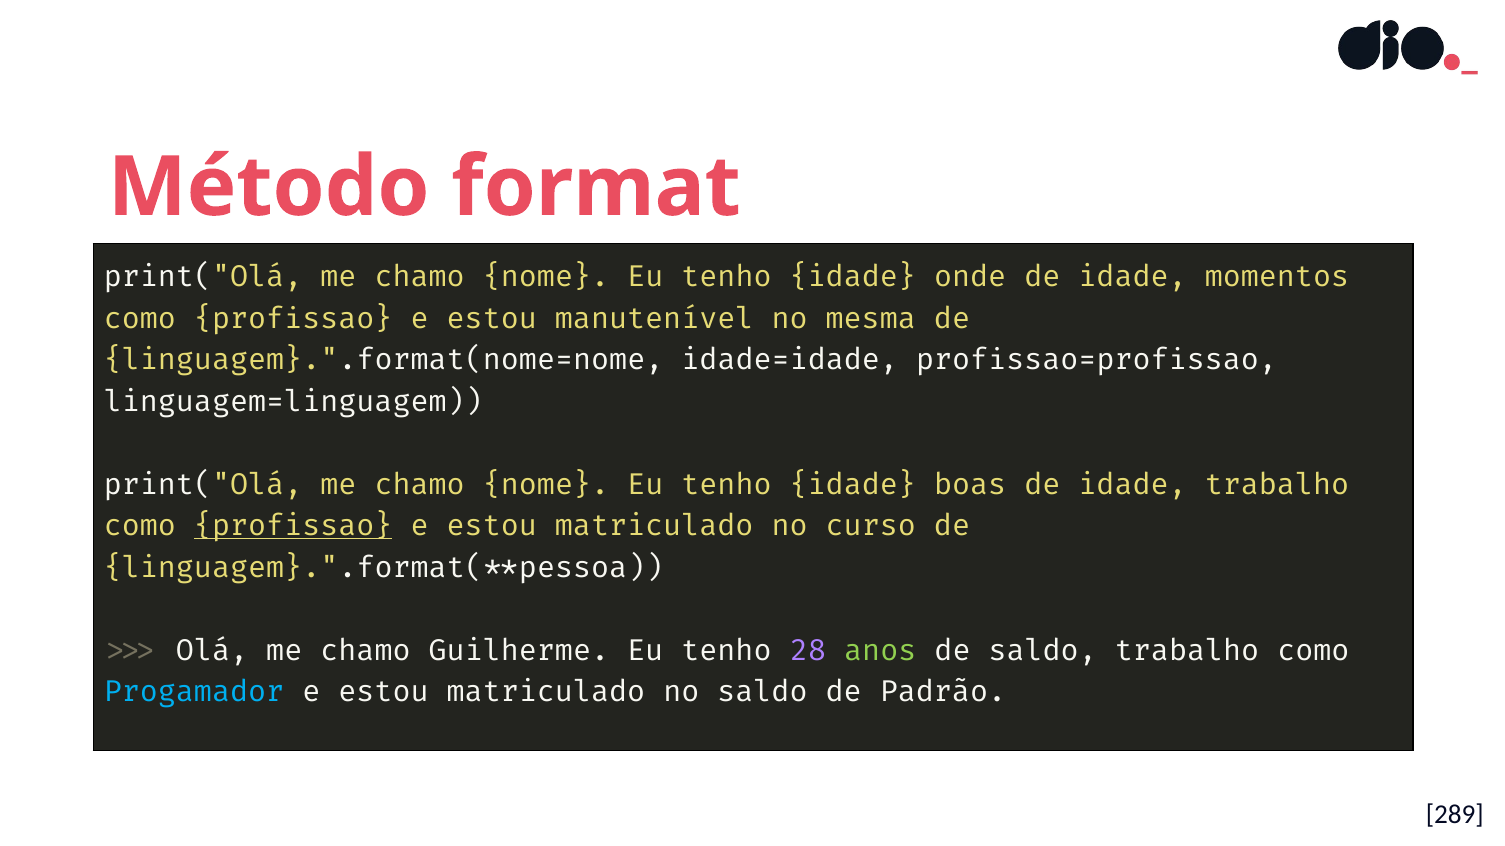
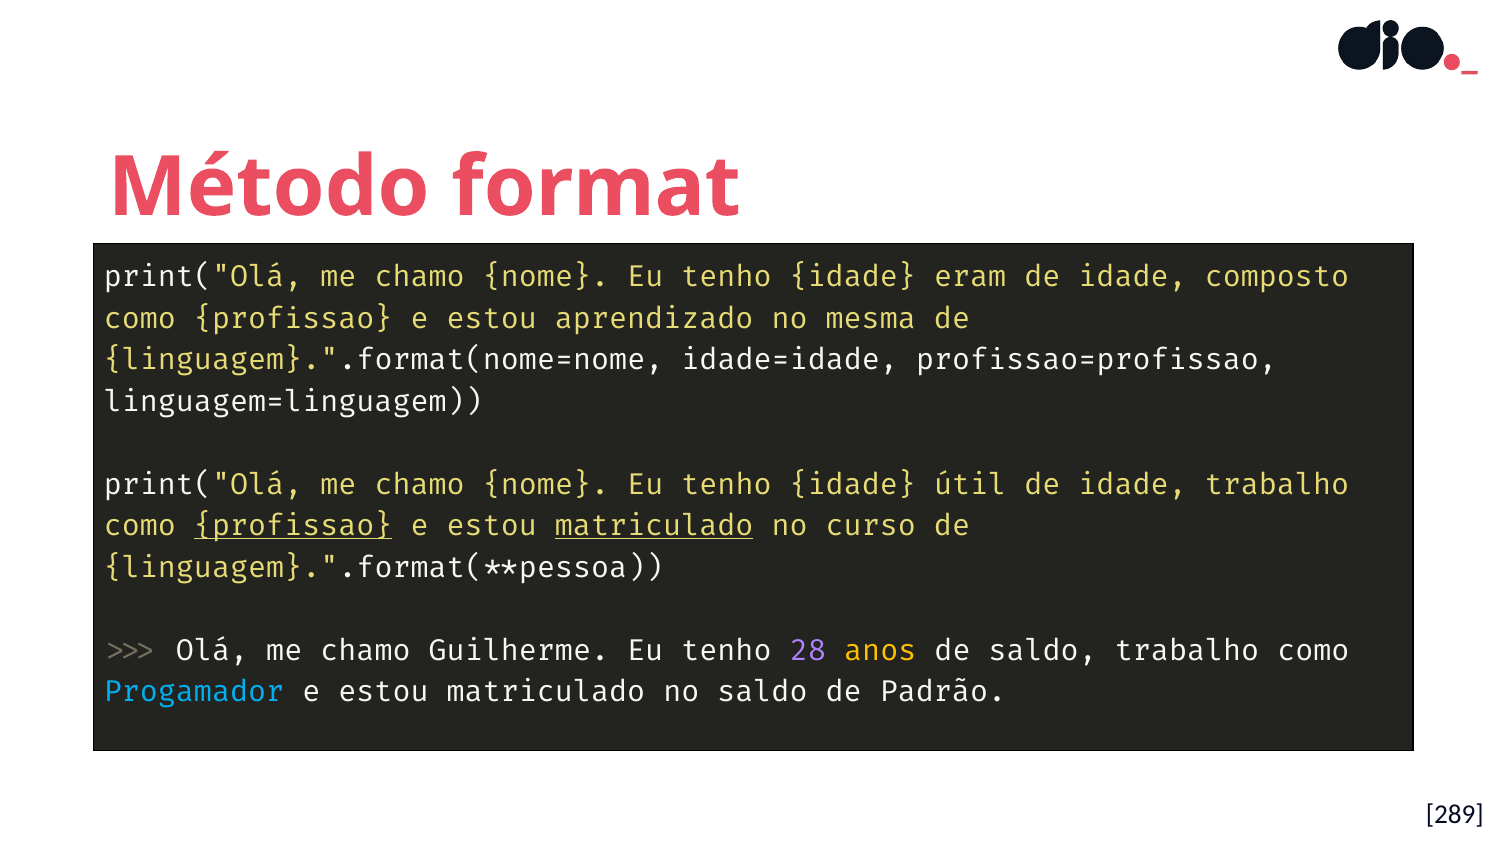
onde: onde -> eram (970, 277)
momentos: momentos -> composto (1277, 277)
manutenível: manutenível -> aprendizado (654, 319)
boas: boas -> útil (970, 485)
matriculado underline: none -> present (654, 526)
anos colour: light green -> yellow (880, 651)
